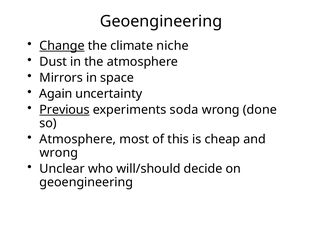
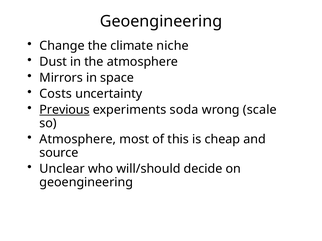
Change underline: present -> none (62, 46)
Again: Again -> Costs (56, 94)
done: done -> scale (260, 110)
wrong: wrong -> source (59, 153)
